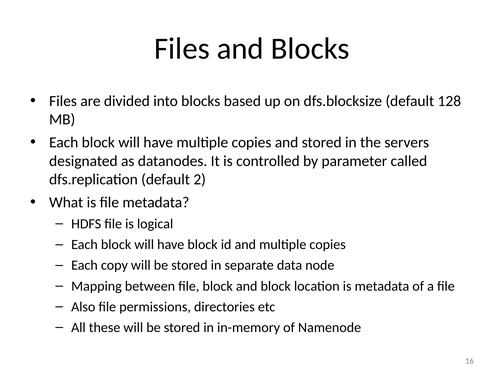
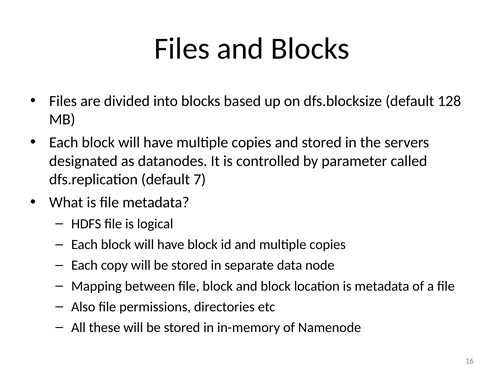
2: 2 -> 7 (200, 179)
